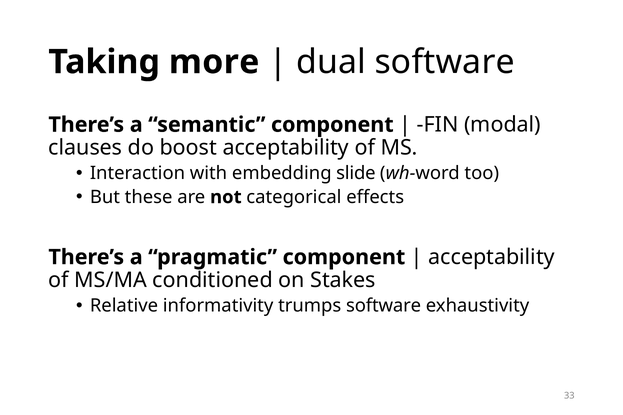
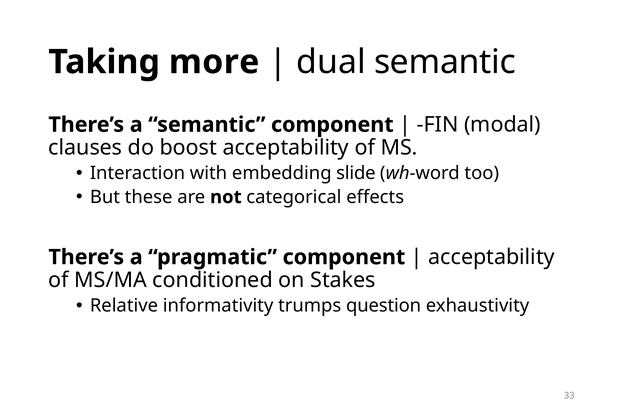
dual software: software -> semantic (445, 62)
trumps software: software -> question (384, 306)
